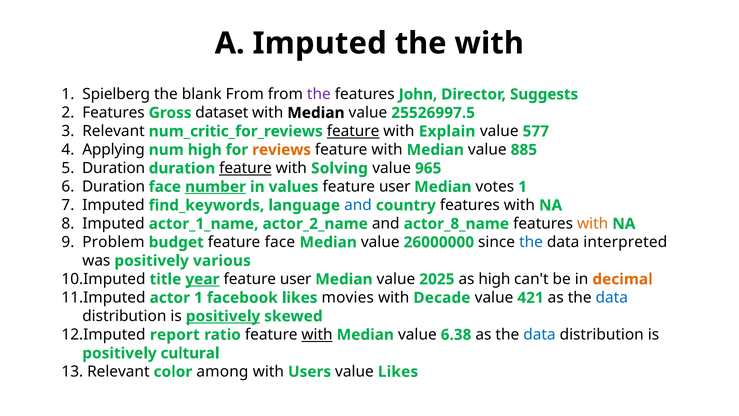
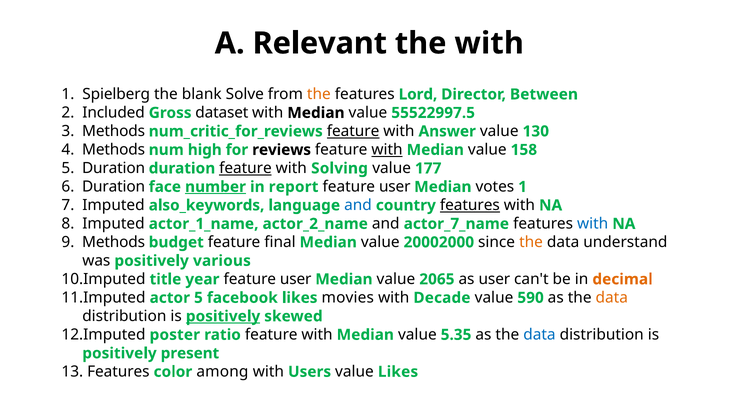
A Imputed: Imputed -> Relevant (320, 43)
blank From: From -> Solve (245, 94)
the colour: purple -> orange (319, 94)
John: John -> Lord (418, 94)
Suggests: Suggests -> Between (544, 94)
2 Features: Features -> Included (114, 113)
25526997.5: 25526997.5 -> 55522997.5 (433, 113)
Relevant: Relevant -> Methods (114, 131)
Explain: Explain -> Answer (447, 131)
577: 577 -> 130 (536, 131)
Applying: Applying -> Methods (114, 150)
reviews colour: orange -> black (282, 150)
with underline: none -> present (387, 150)
885: 885 -> 158 (524, 150)
965: 965 -> 177 (428, 168)
values: values -> report (294, 187)
find_keywords: find_keywords -> also_keywords (207, 205)
features underline: none -> present (470, 205)
actor_8_name: actor_8_name -> actor_7_name (456, 224)
with colour: orange -> blue (593, 224)
Problem: Problem -> Methods (114, 242)
feature face: face -> final (280, 242)
26000000: 26000000 -> 20002000 (439, 242)
the colour: blue -> orange (531, 242)
interpreted: interpreted -> understand (625, 242)
year underline: present -> none (202, 279)
2025: 2025 -> 2065 (437, 279)
as high: high -> user (494, 279)
actor 1: 1 -> 5 (198, 298)
421: 421 -> 590 (531, 298)
data colour: blue -> orange (612, 298)
report: report -> poster (175, 335)
with underline: present -> none (317, 335)
6.38: 6.38 -> 5.35 (456, 335)
cultural: cultural -> present (190, 353)
Relevant: Relevant -> Features (118, 371)
